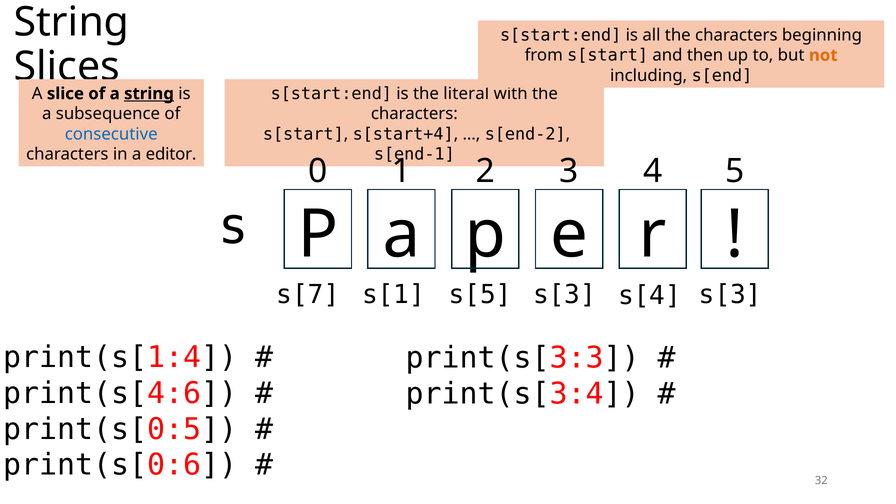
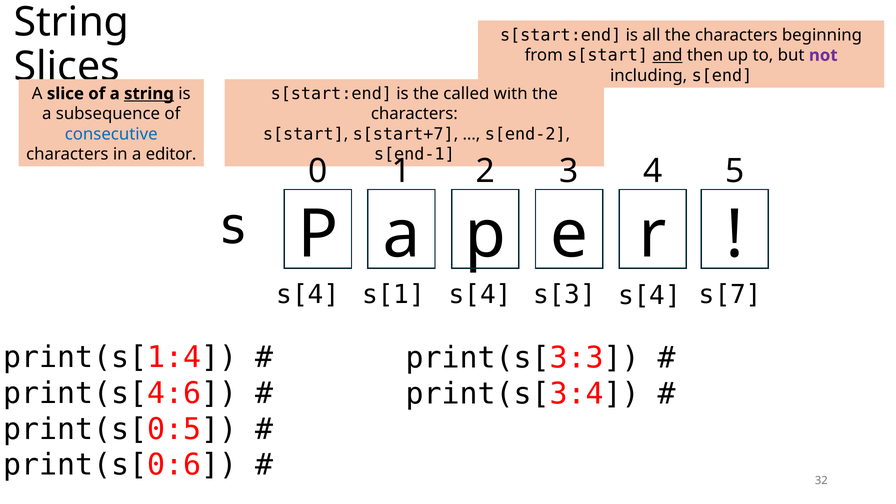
and underline: none -> present (667, 55)
not colour: orange -> purple (823, 55)
literal: literal -> called (466, 94)
s[start+4: s[start+4 -> s[start+7 (403, 134)
s[7: s[7 -> s[4 (308, 295)
s[1 s[5: s[5 -> s[4 (480, 295)
s[4 s[3: s[3 -> s[7 (730, 295)
